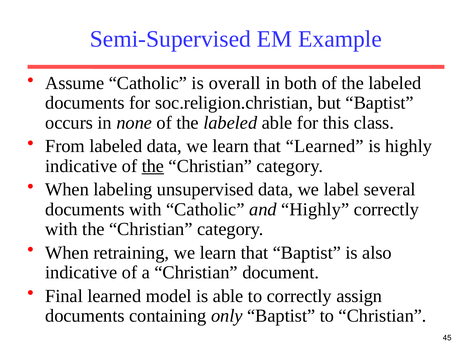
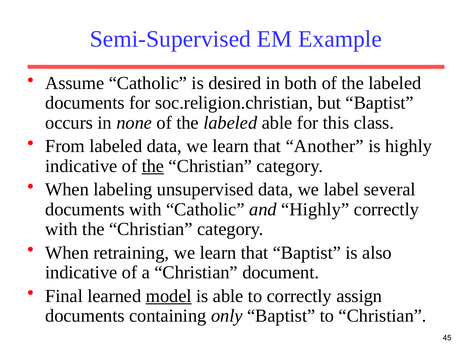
overall: overall -> desired (235, 83)
that Learned: Learned -> Another (325, 146)
model underline: none -> present (169, 296)
